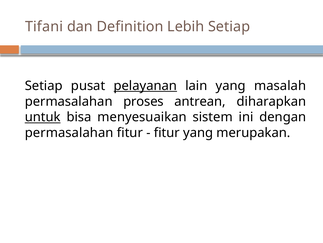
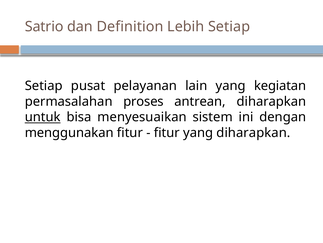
Tifani: Tifani -> Satrio (44, 27)
pelayanan underline: present -> none (145, 86)
masalah: masalah -> kegiatan (280, 86)
permasalahan: permasalahan -> menggunakan (69, 132)
yang merupakan: merupakan -> diharapkan (253, 132)
